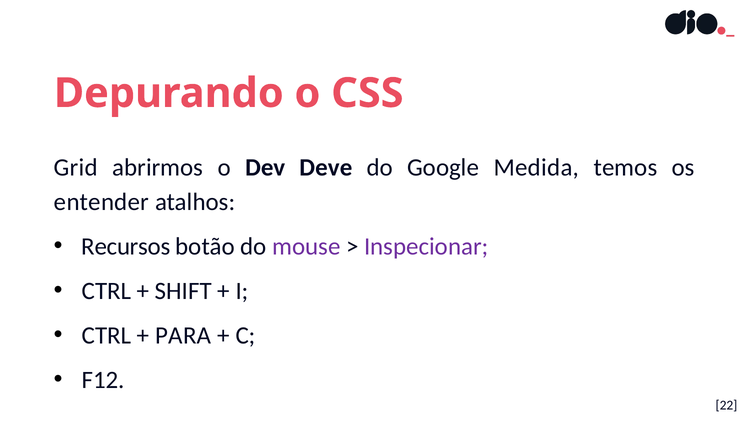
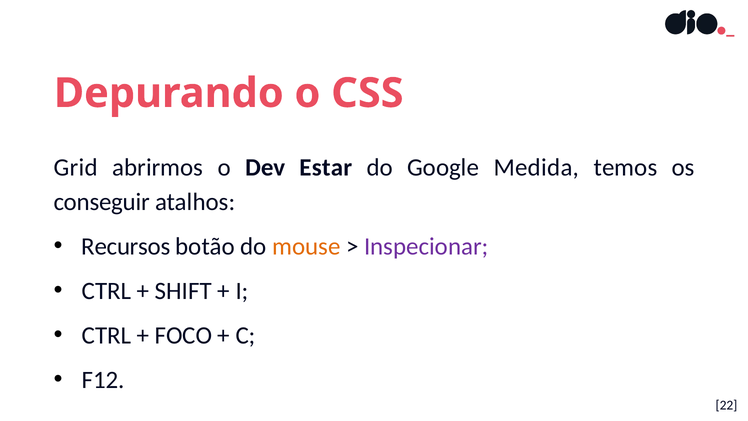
Deve: Deve -> Estar (326, 168)
entender: entender -> conseguir (102, 202)
mouse colour: purple -> orange (306, 246)
PARA: PARA -> FOCO (183, 335)
